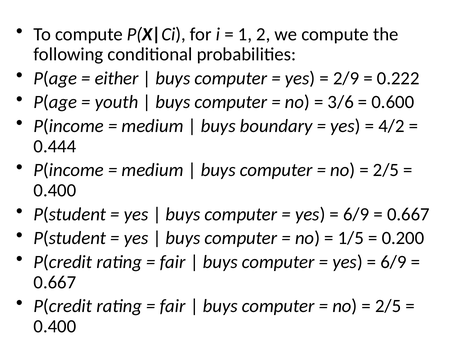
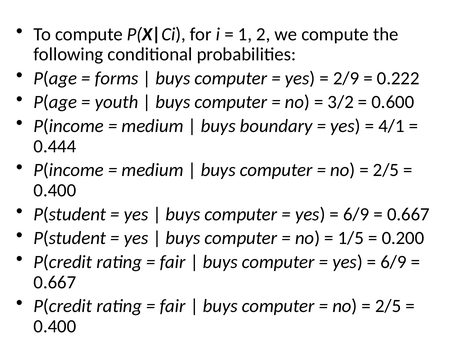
either: either -> forms (117, 78)
3/6: 3/6 -> 3/2 (341, 102)
4/2: 4/2 -> 4/1 (391, 126)
